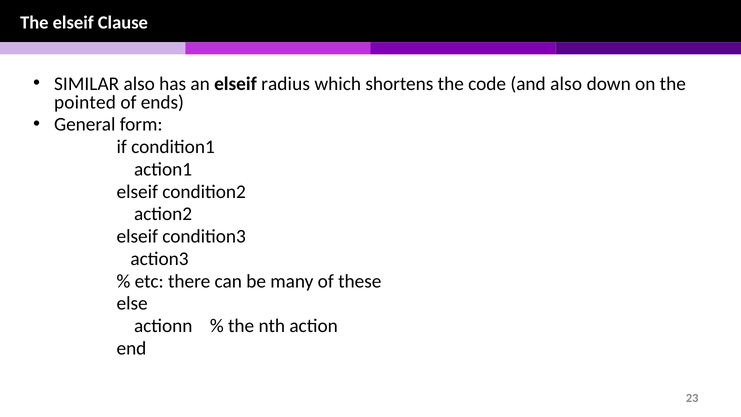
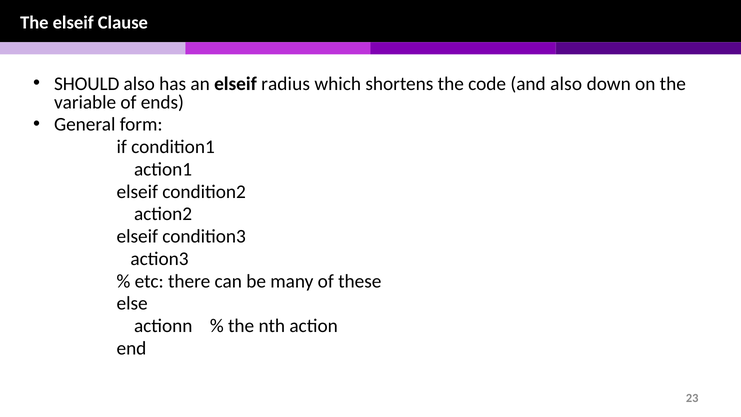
SIMILAR: SIMILAR -> SHOULD (87, 84)
pointed: pointed -> variable (85, 102)
